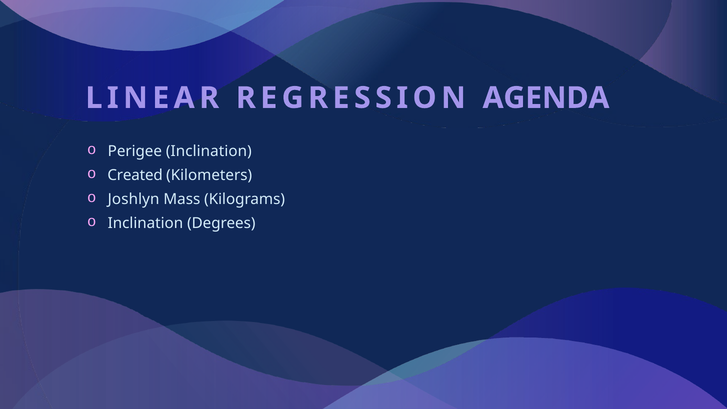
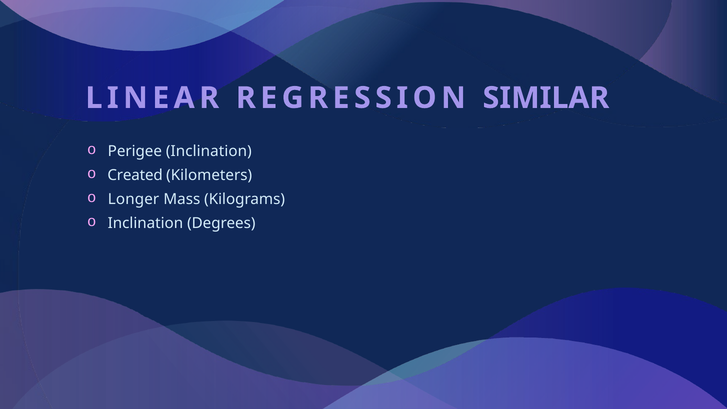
AGENDA: AGENDA -> SIMILAR (546, 98)
Joshlyn: Joshlyn -> Longer (134, 199)
